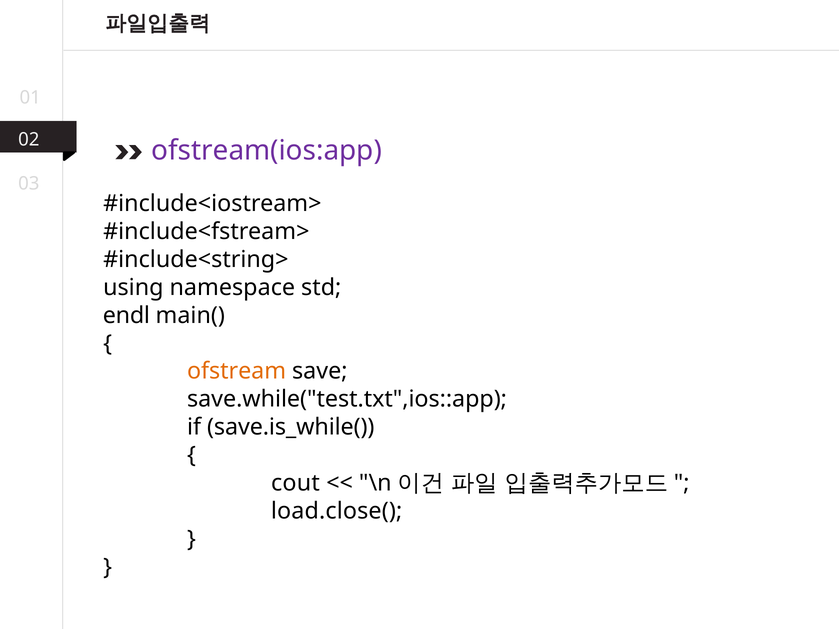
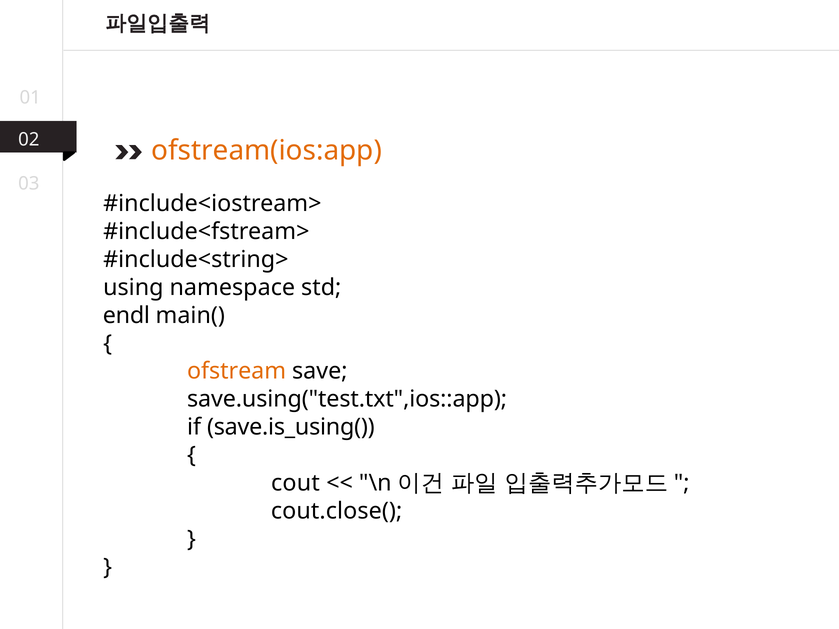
ofstream(ios:app colour: purple -> orange (267, 150)
save.while("test.txt",ios::app: save.while("test.txt",ios::app -> save.using("test.txt",ios::app (347, 399)
save.is_while(: save.is_while( -> save.is_using( (291, 427)
load.close(: load.close( -> cout.close( (337, 511)
